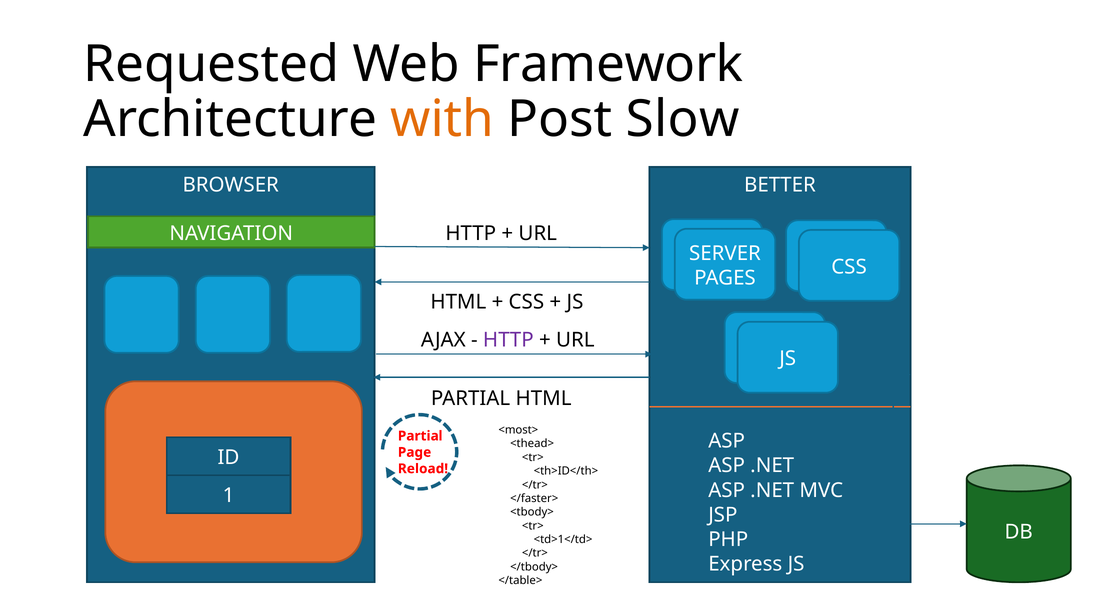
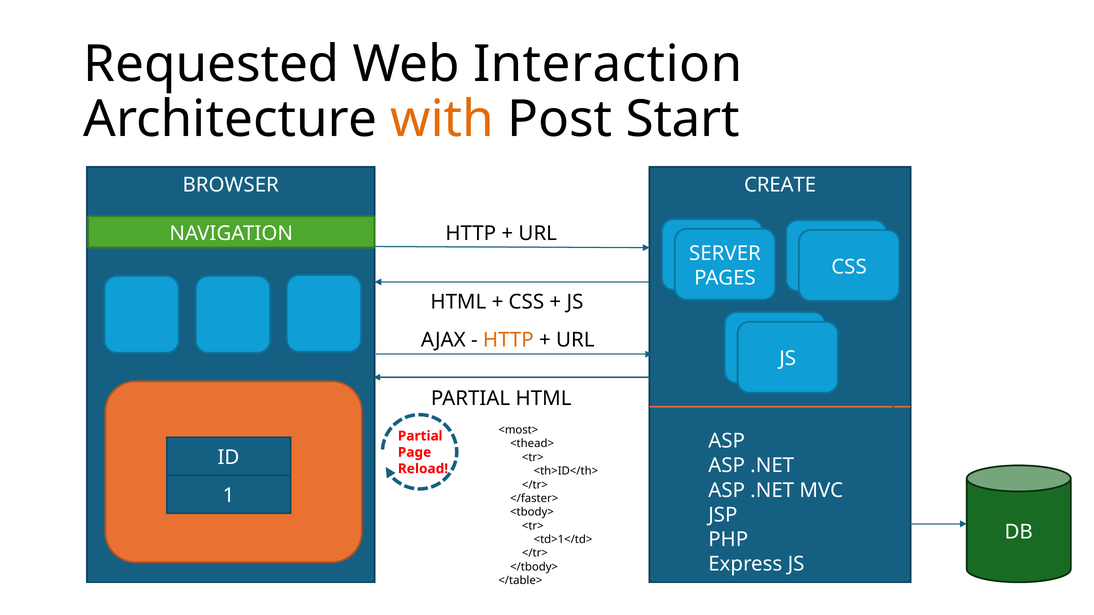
Framework: Framework -> Interaction (608, 64)
Slow: Slow -> Start (683, 120)
BETTER: BETTER -> CREATE (780, 185)
HTTP colour: purple -> orange (508, 340)
